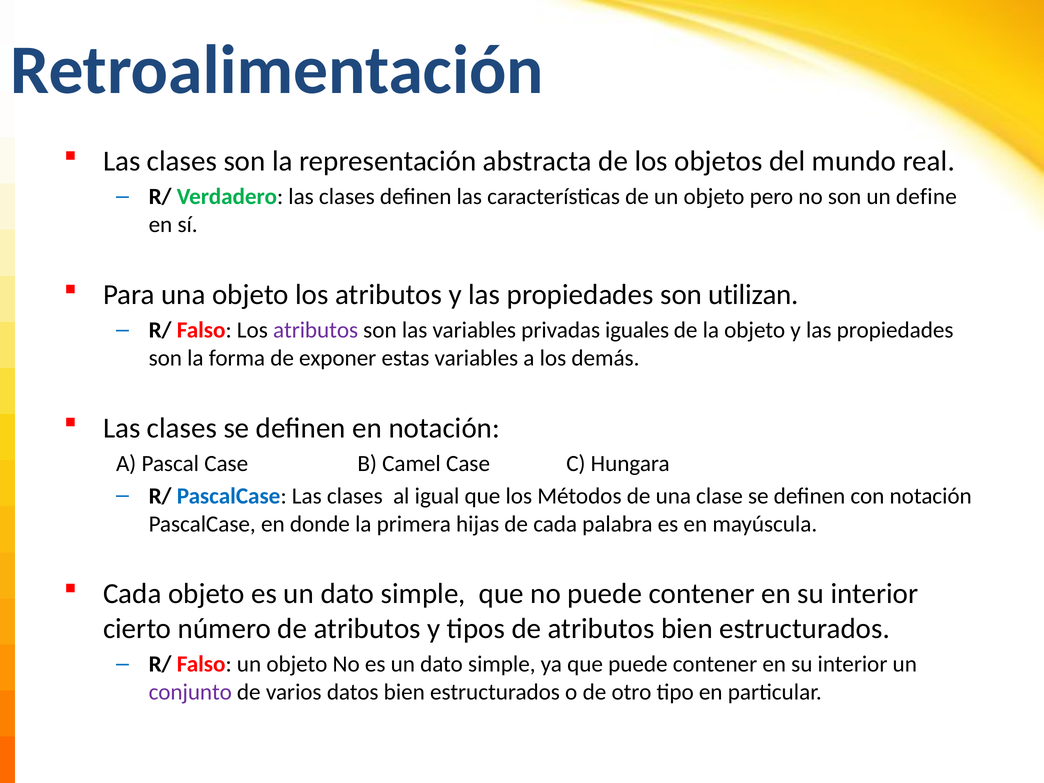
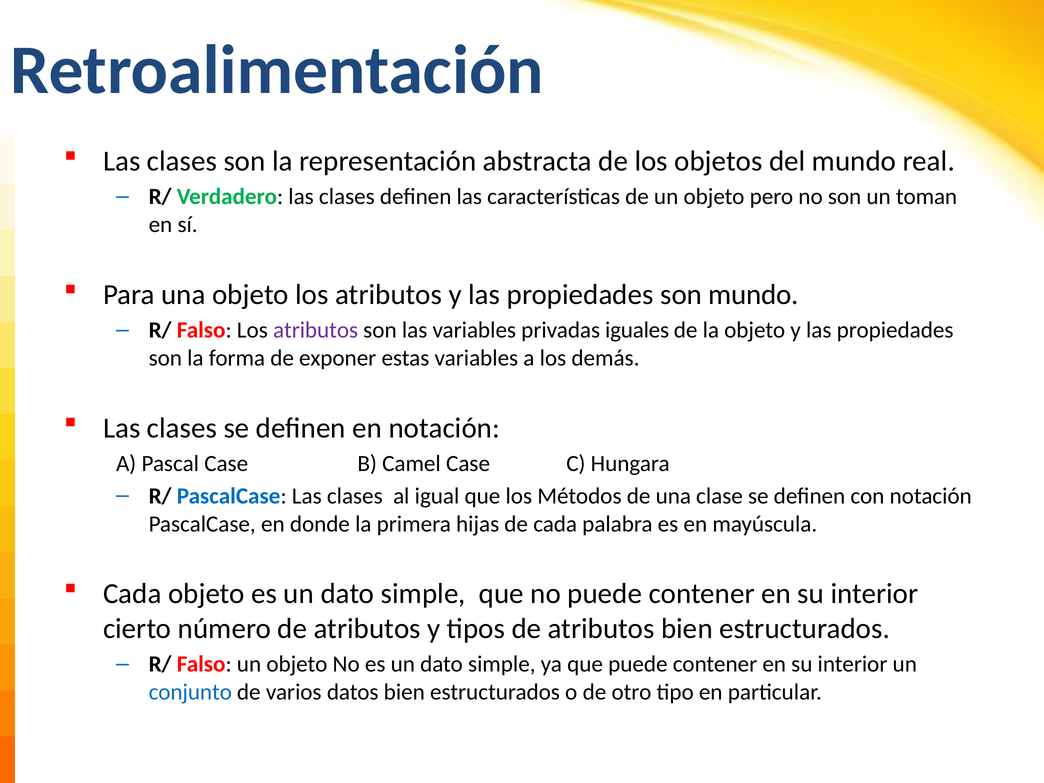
define: define -> toman (927, 197)
son utilizan: utilizan -> mundo (753, 295)
conjunto colour: purple -> blue (190, 692)
